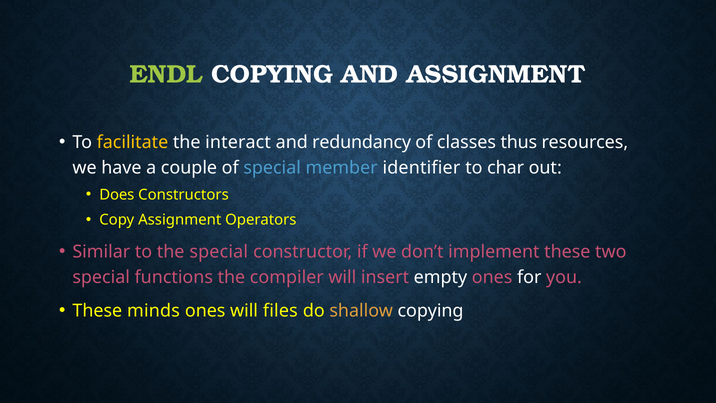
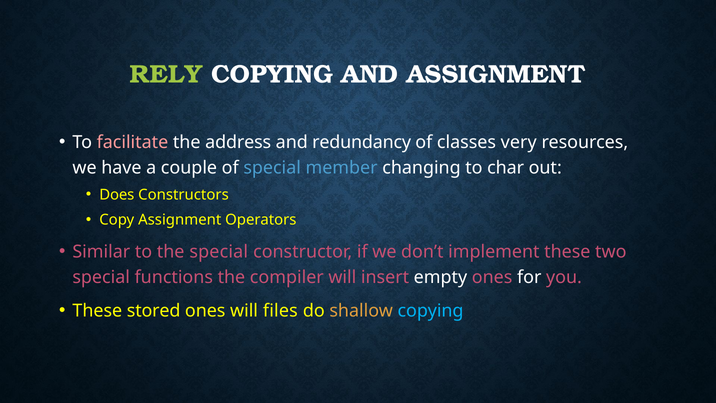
ENDL: ENDL -> RELY (166, 75)
facilitate colour: yellow -> pink (132, 142)
interact: interact -> address (238, 142)
thus: thus -> very (519, 142)
identifier: identifier -> changing (421, 168)
minds: minds -> stored (154, 311)
copying colour: white -> light blue (431, 311)
